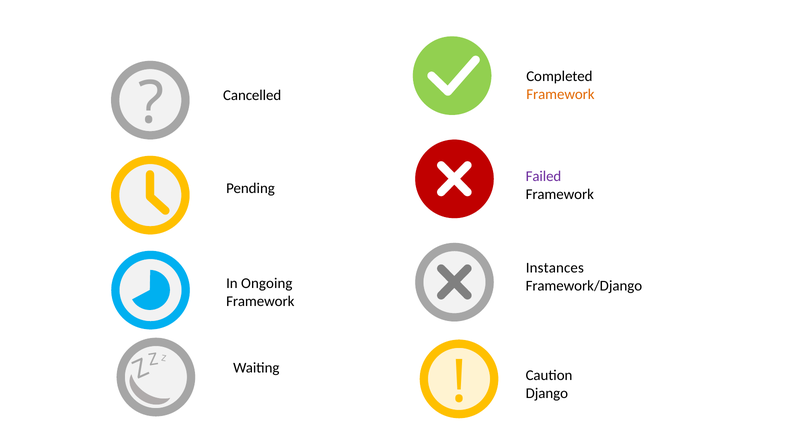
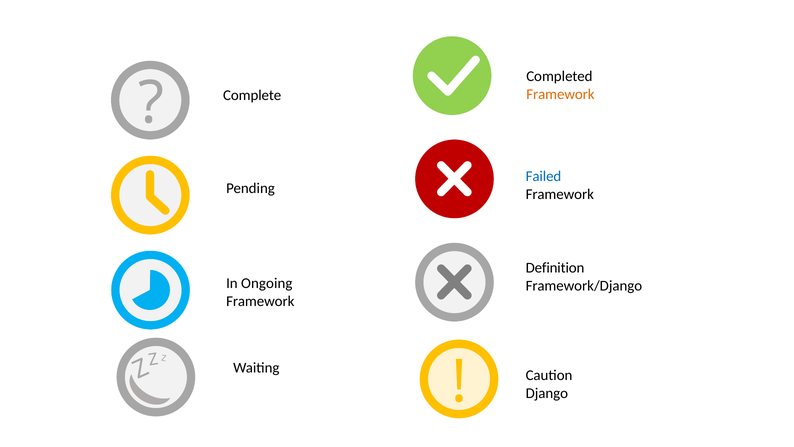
Cancelled: Cancelled -> Complete (252, 96)
Failed colour: purple -> blue (543, 176)
Instances: Instances -> Definition (555, 268)
